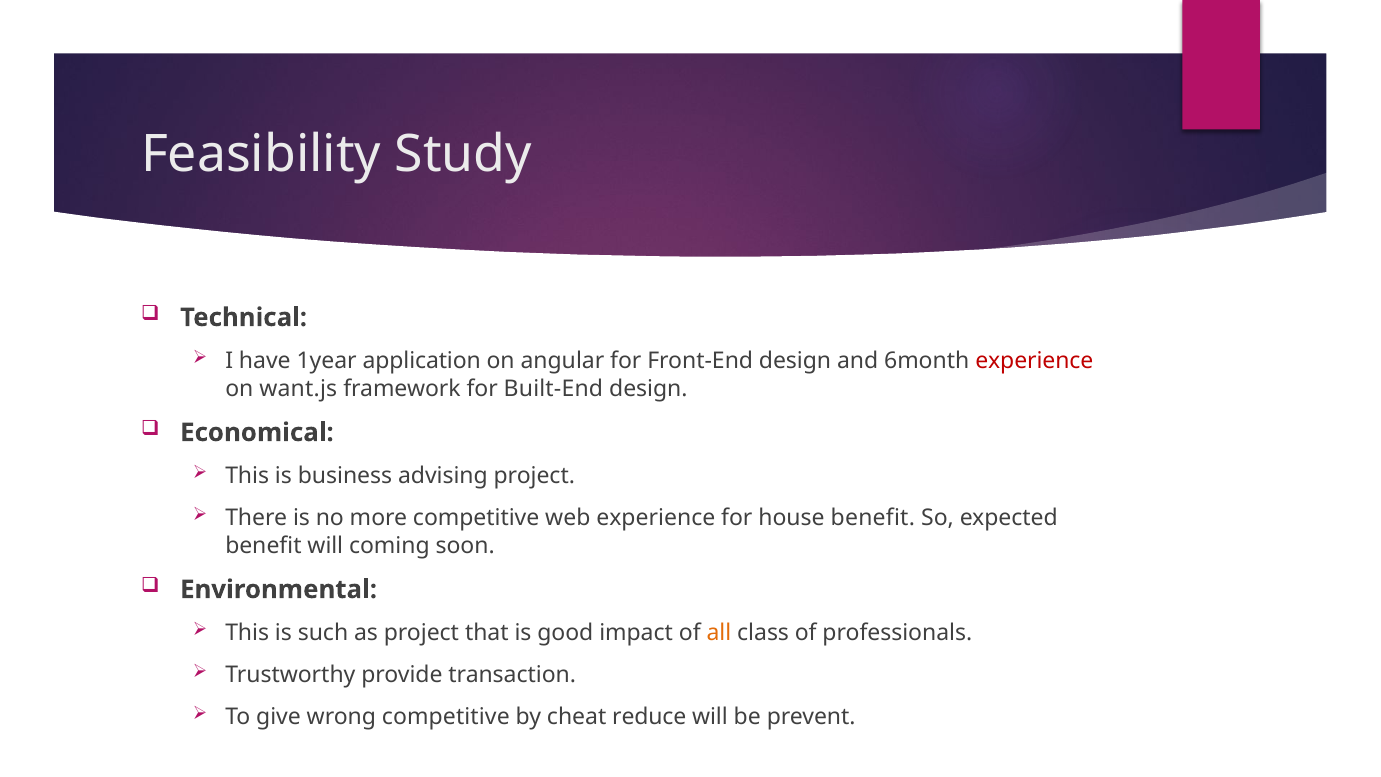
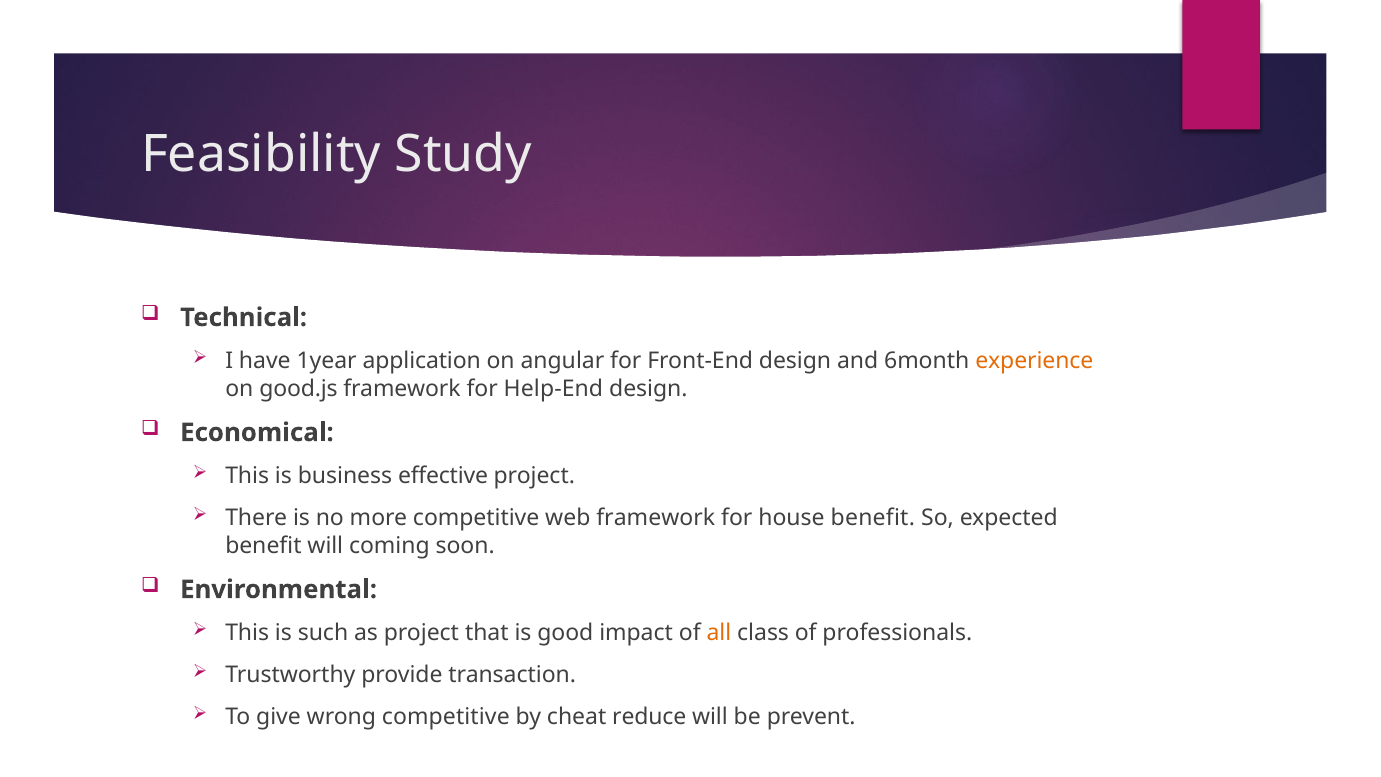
experience colour: red -> orange (1034, 361)
want.js: want.js -> good.js (298, 388)
Built-End: Built-End -> Help-End (553, 388)
advising: advising -> effective (443, 476)
web experience: experience -> framework (656, 518)
